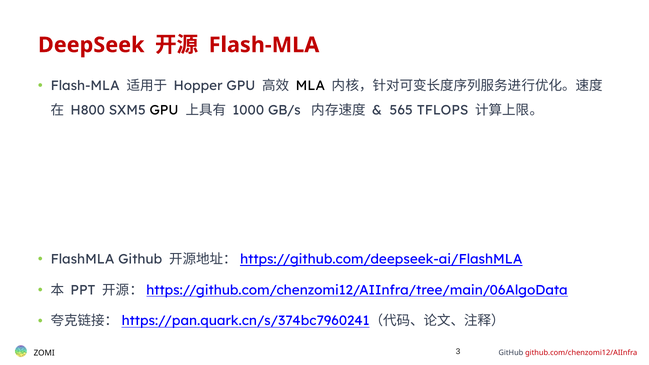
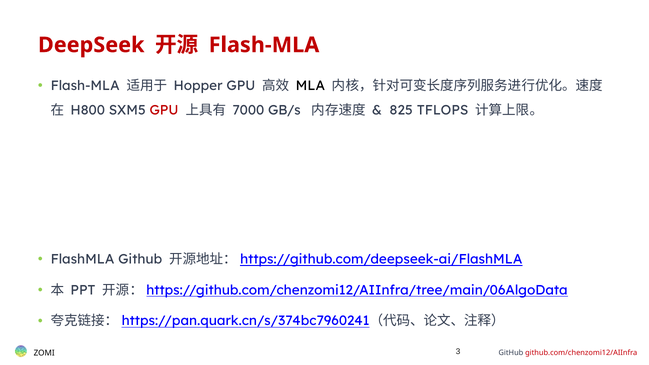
GPU colour: black -> red (164, 110)
1000: 1000 -> 7000 (248, 110)
565: 565 -> 825 (401, 110)
